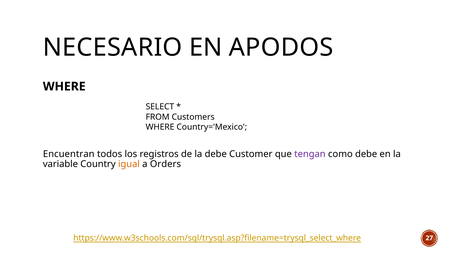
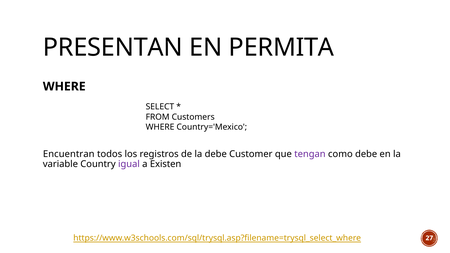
NECESARIO: NECESARIO -> PRESENTAN (113, 47)
APODOS: APODOS -> PERMITA (281, 47)
igual colour: orange -> purple (129, 164)
Orders: Orders -> Existen (166, 164)
